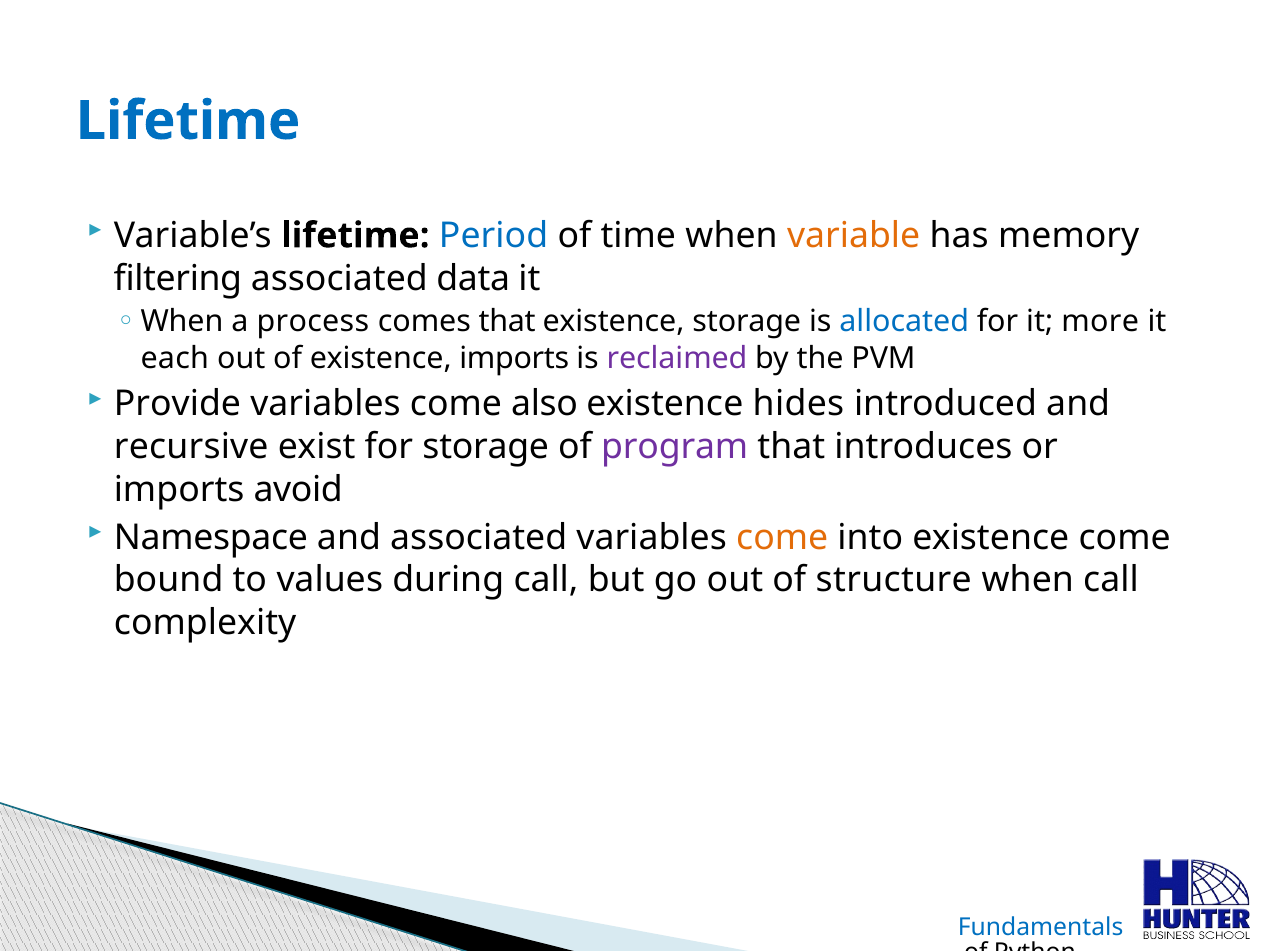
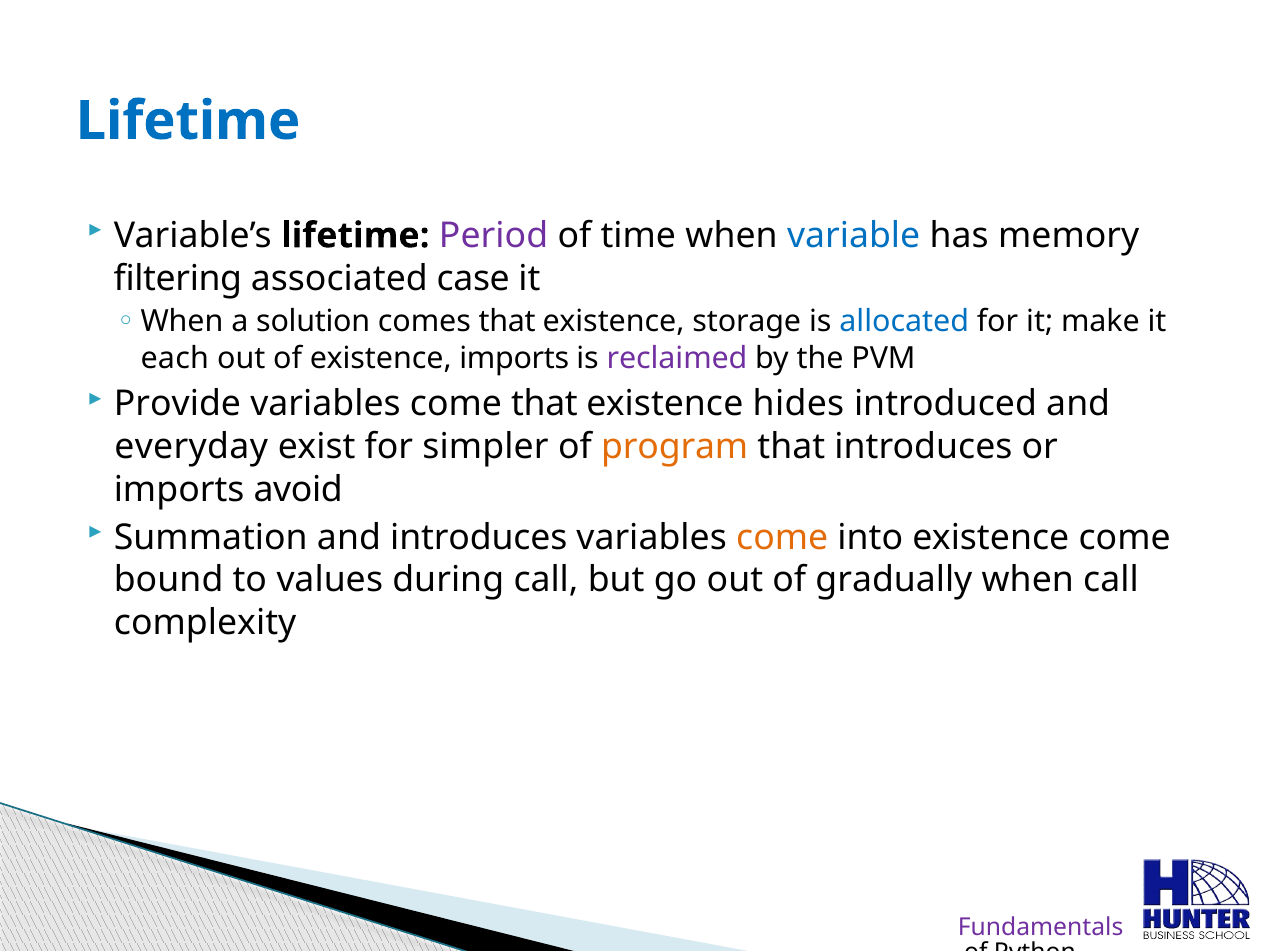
Period colour: blue -> purple (494, 236)
variable colour: orange -> blue (854, 236)
data: data -> case (473, 278)
process: process -> solution (313, 322)
more: more -> make (1100, 322)
come also: also -> that (545, 404)
recursive: recursive -> everyday (191, 446)
for storage: storage -> simpler (486, 446)
program colour: purple -> orange (675, 446)
Namespace: Namespace -> Summation (211, 537)
and associated: associated -> introduces (479, 537)
structure: structure -> gradually (894, 580)
Fundamentals colour: blue -> purple (1041, 928)
